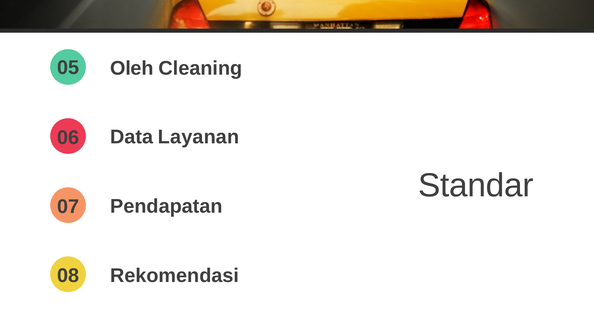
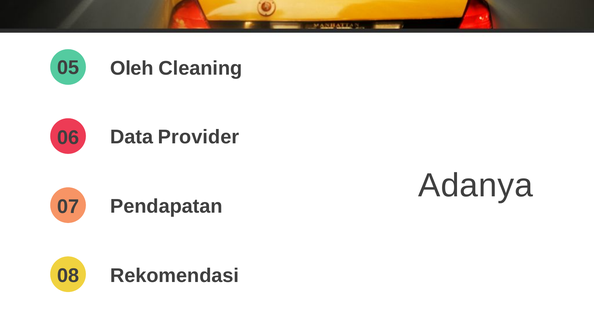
Layanan: Layanan -> Provider (199, 137)
Standar: Standar -> Adanya (476, 186)
